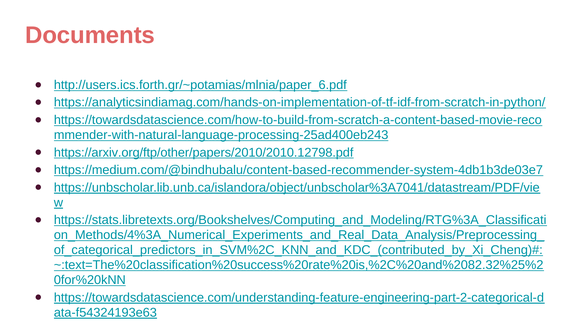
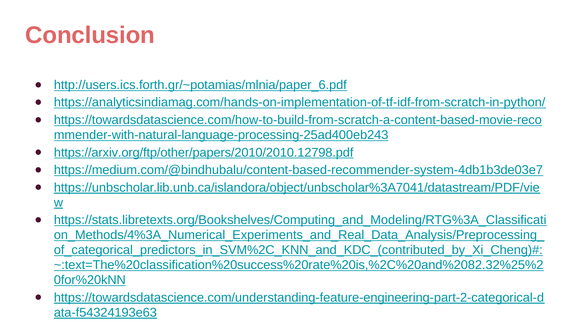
Documents: Documents -> Conclusion (90, 35)
